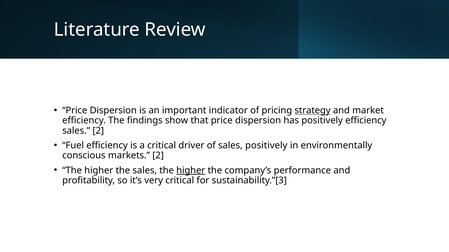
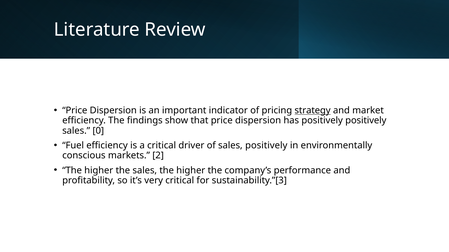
positively efficiency: efficiency -> positively (366, 121)
sales 2: 2 -> 0 (98, 131)
higher underline: present -> none (191, 171)
